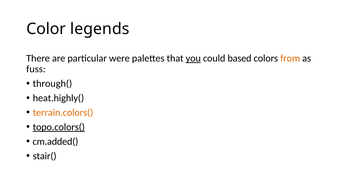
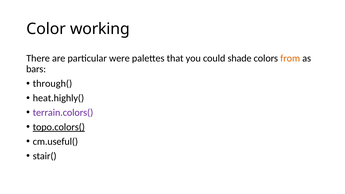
legends: legends -> working (100, 29)
you underline: present -> none (193, 58)
based: based -> shade (240, 58)
fuss: fuss -> bars (36, 69)
terrain.colors( colour: orange -> purple (63, 113)
cm.added(: cm.added( -> cm.useful( (55, 142)
